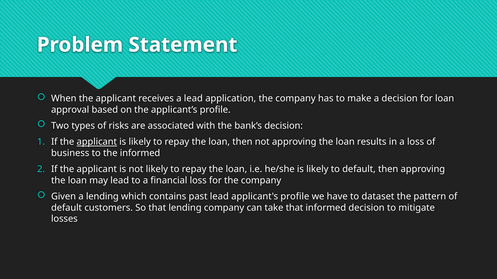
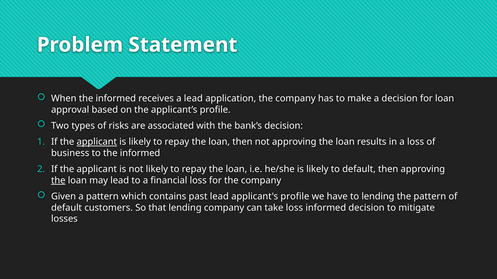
When the applicant: applicant -> informed (116, 99)
the underline: none -> present (58, 181)
a lending: lending -> pattern (102, 197)
to dataset: dataset -> lending (378, 197)
take that: that -> loss (294, 208)
